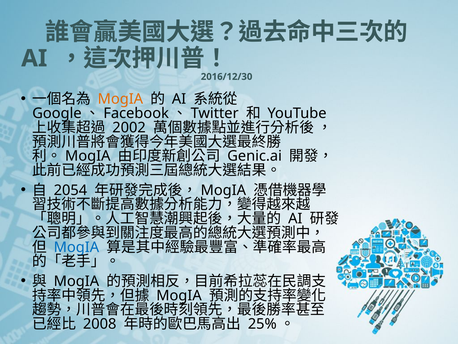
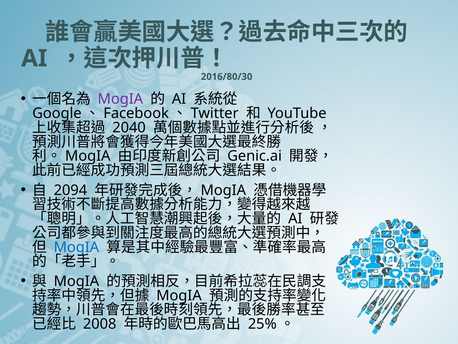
2016/12/30: 2016/12/30 -> 2016/80/30 (227, 77)
MogIA colour: orange -> purple (120, 99)
2002: 2002 -> 2040 (129, 127)
2054: 2054 -> 2094 (70, 190)
